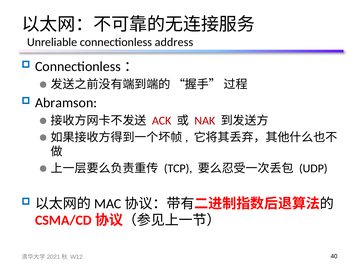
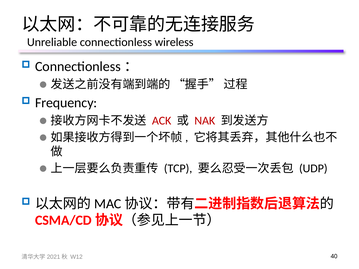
address: address -> wireless (174, 42)
Abramson: Abramson -> Frequency (66, 103)
